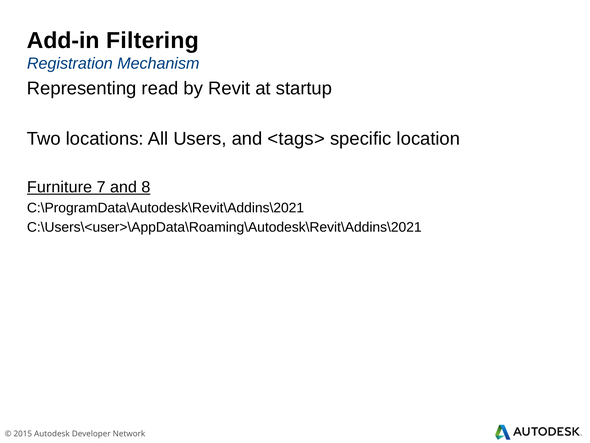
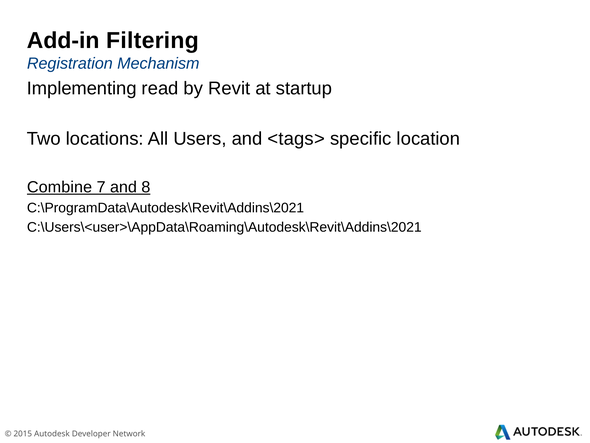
Representing: Representing -> Implementing (82, 88)
Furniture: Furniture -> Combine (59, 187)
